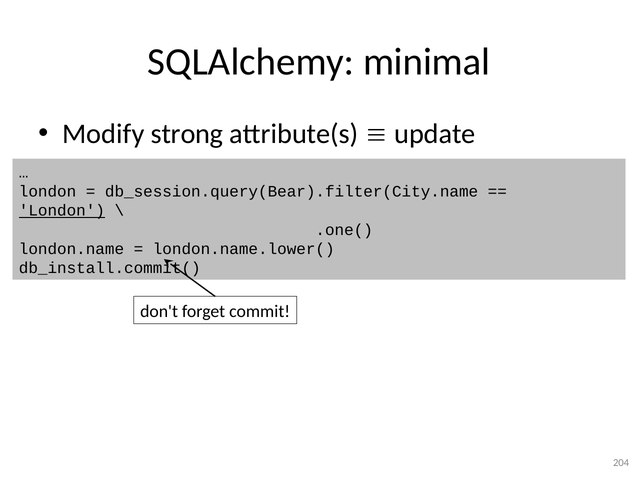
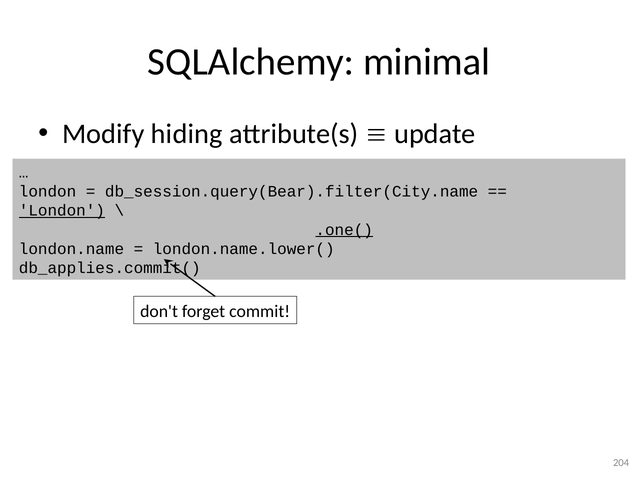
strong: strong -> hiding (187, 134)
.one( underline: none -> present (344, 230)
db_install.commit(: db_install.commit( -> db_applies.commit( (110, 268)
